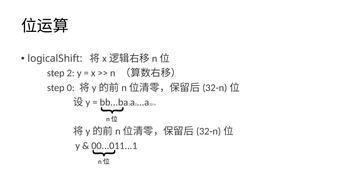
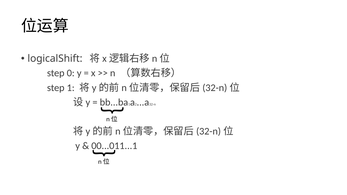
step 2: 2 -> 0 (71, 73)
step 0: 0 -> 1 (71, 88)
